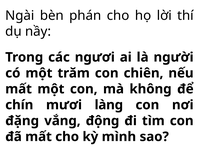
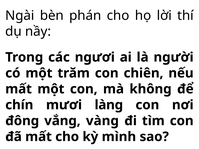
đặng: đặng -> đông (22, 121)
động: động -> vàng (102, 121)
